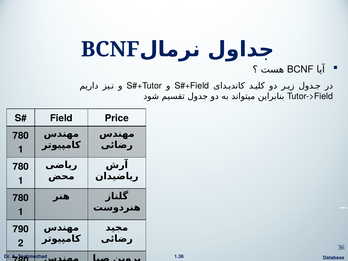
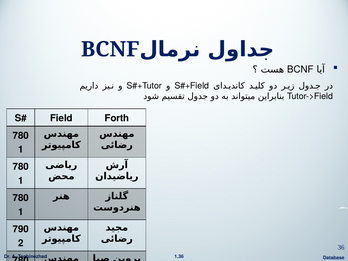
Price: Price -> Forth (117, 118)
